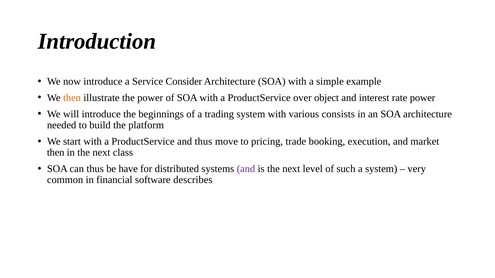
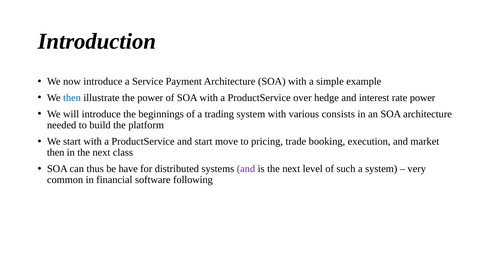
Consider: Consider -> Payment (184, 81)
then colour: orange -> blue (72, 98)
object: object -> hedge (327, 98)
and thus: thus -> start (204, 142)
describes: describes -> following (193, 180)
